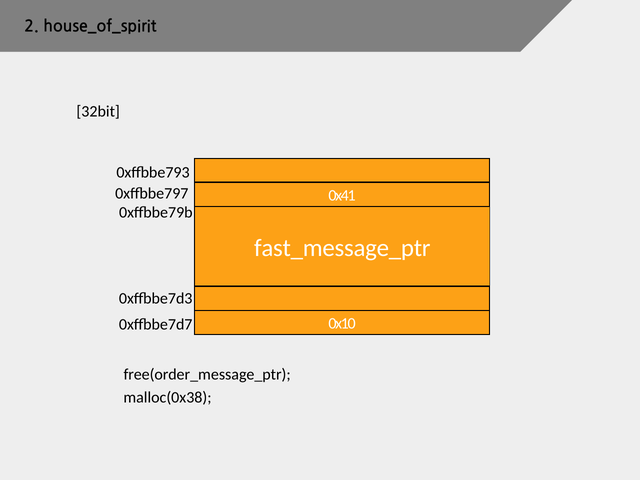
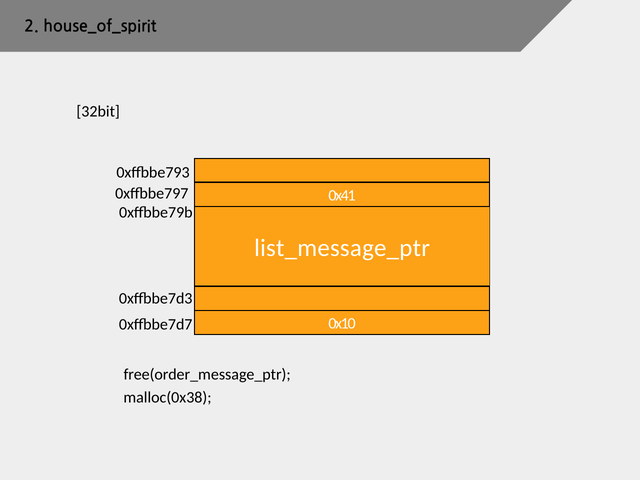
fast_message_ptr: fast_message_ptr -> list_message_ptr (342, 248)
